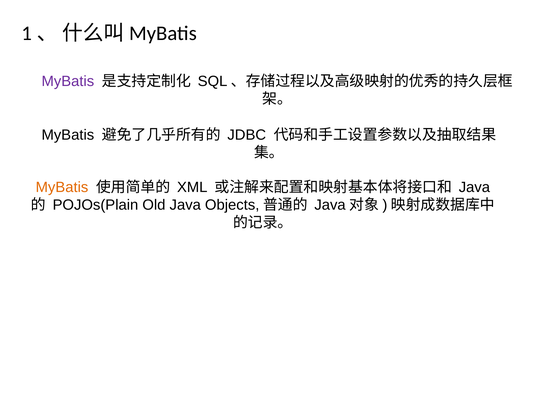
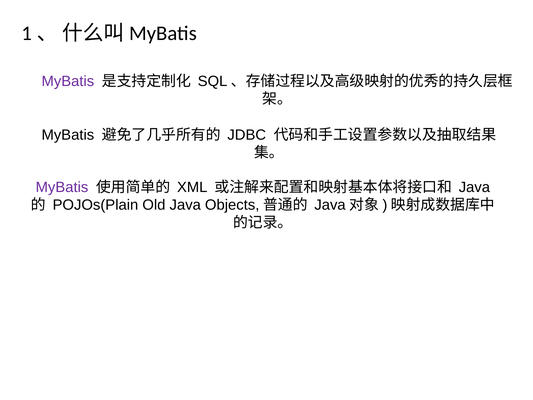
MyBatis colour: orange -> purple (62, 187)
